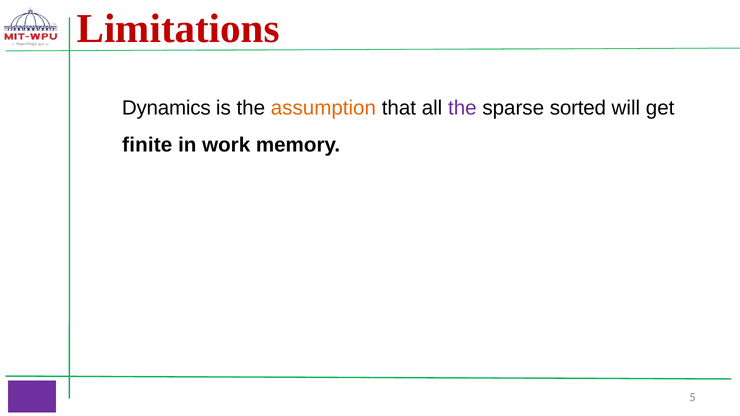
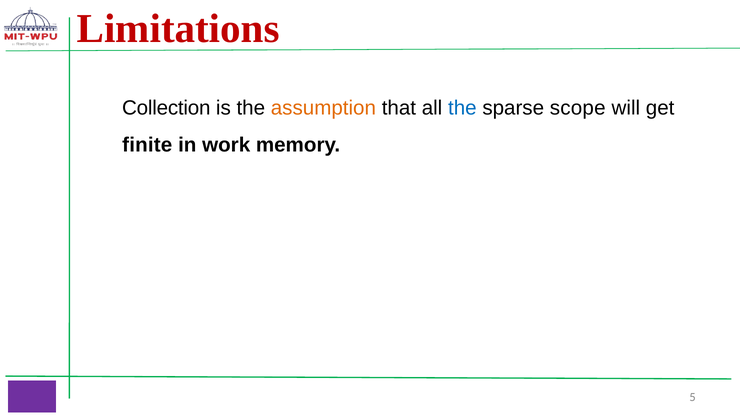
Dynamics: Dynamics -> Collection (166, 108)
the colour: purple -> blue (462, 108)
sorted: sorted -> scope (578, 108)
